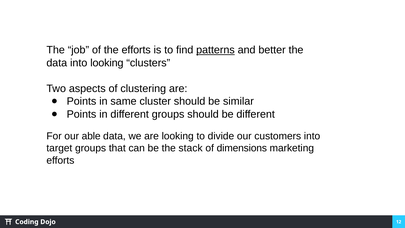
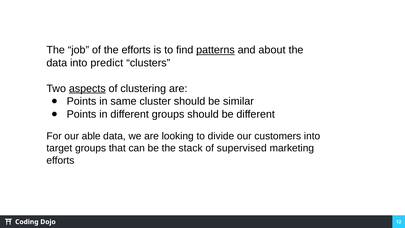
better: better -> about (272, 50)
into looking: looking -> predict (107, 63)
aspects underline: none -> present (87, 88)
dimensions: dimensions -> supervised (242, 148)
